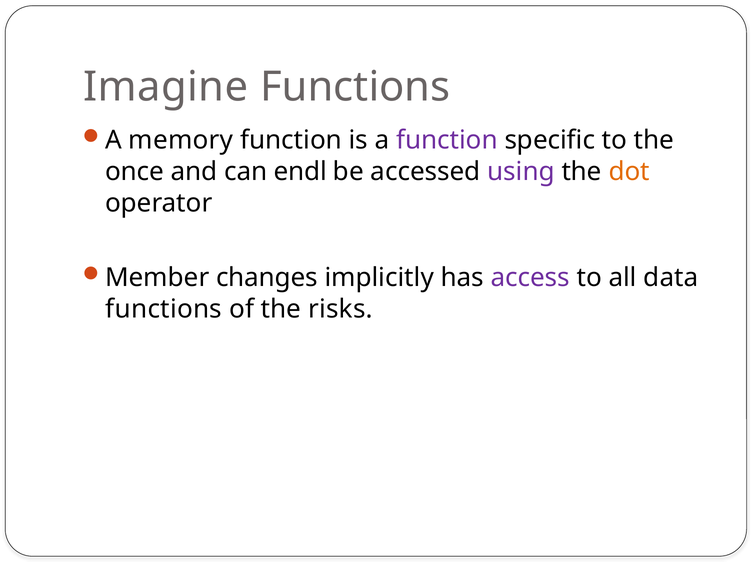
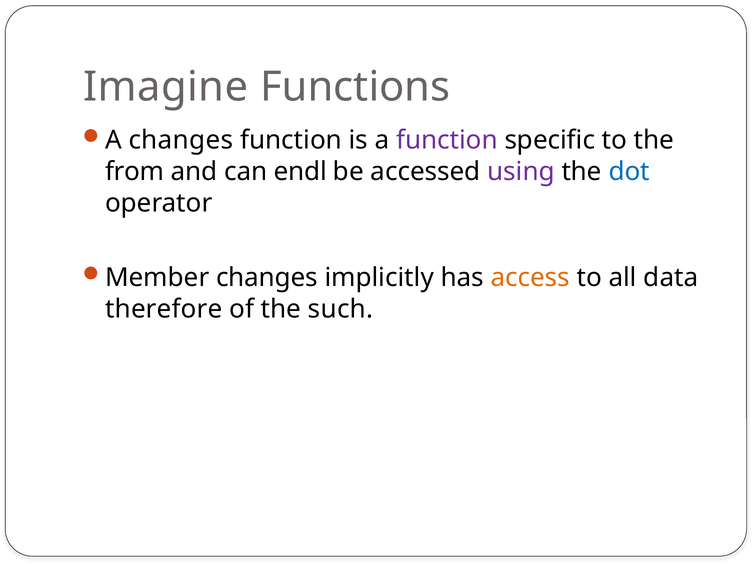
A memory: memory -> changes (181, 140)
once: once -> from (135, 172)
dot colour: orange -> blue (629, 172)
access colour: purple -> orange (530, 278)
functions: functions -> therefore (164, 309)
risks: risks -> such (341, 309)
